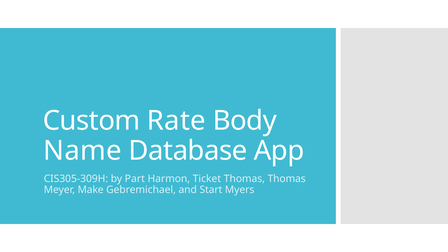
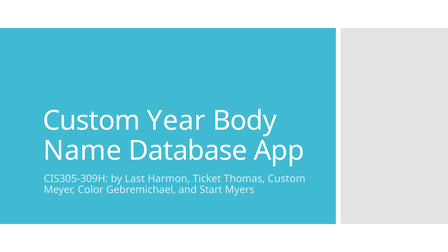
Rate: Rate -> Year (176, 121)
Part: Part -> Last (135, 179)
Thomas Thomas: Thomas -> Custom (287, 179)
Make: Make -> Color (91, 190)
